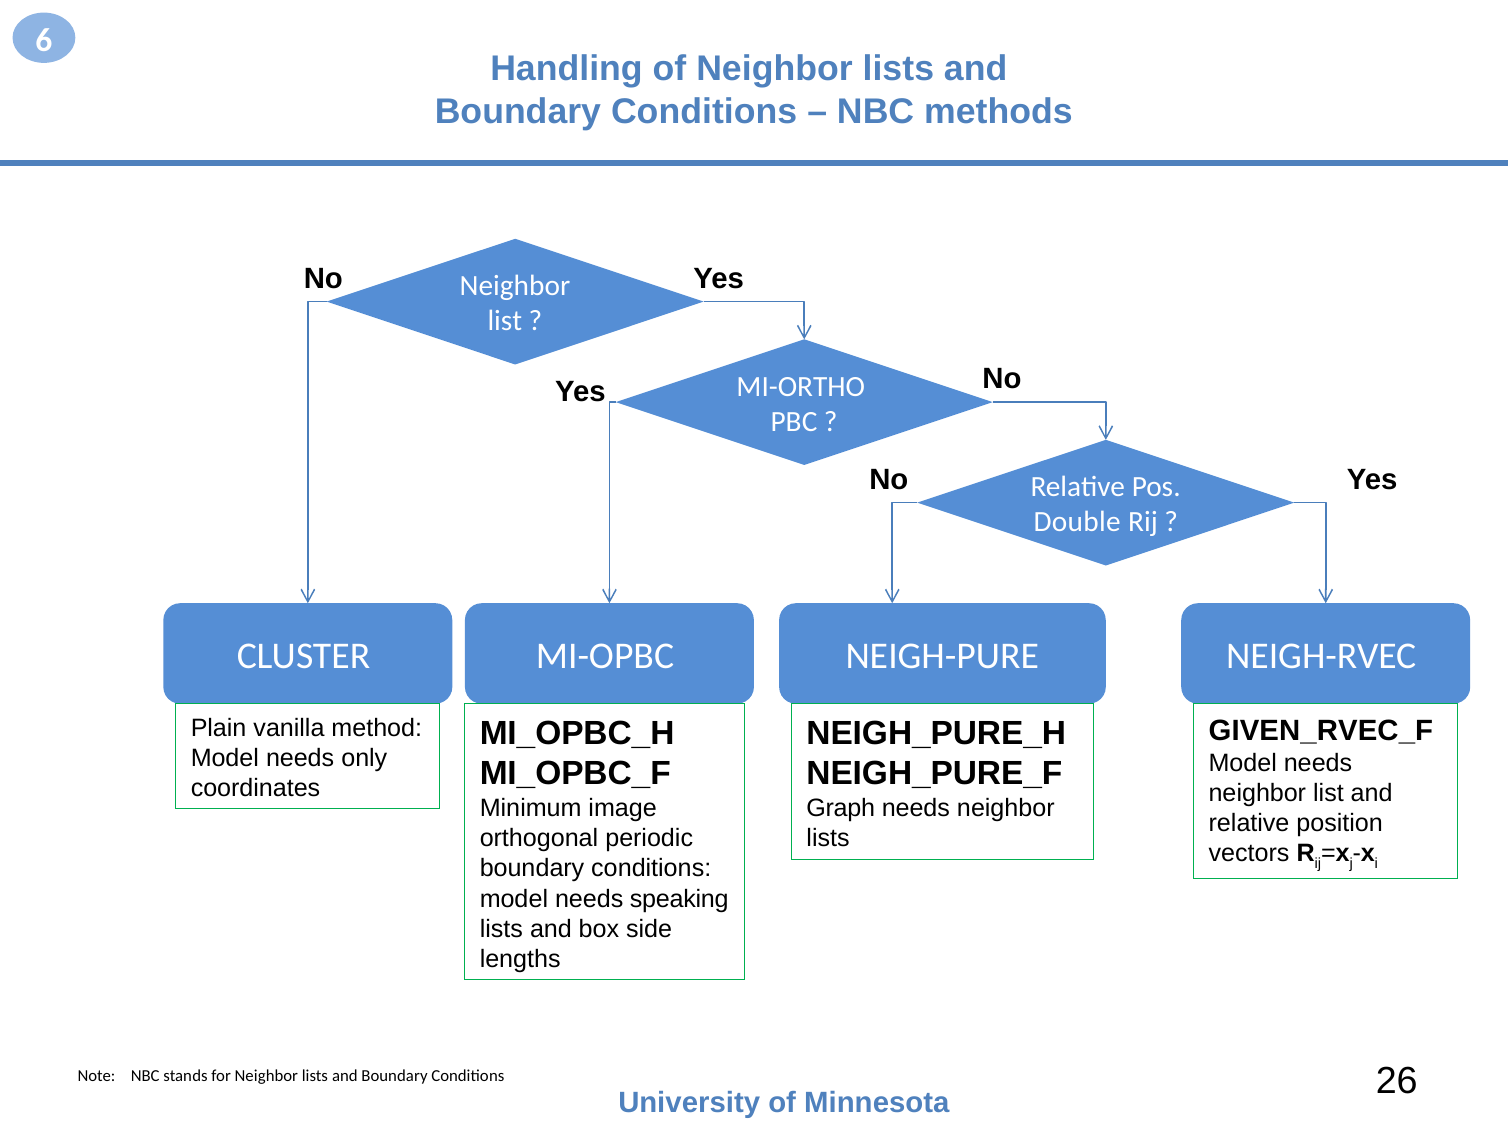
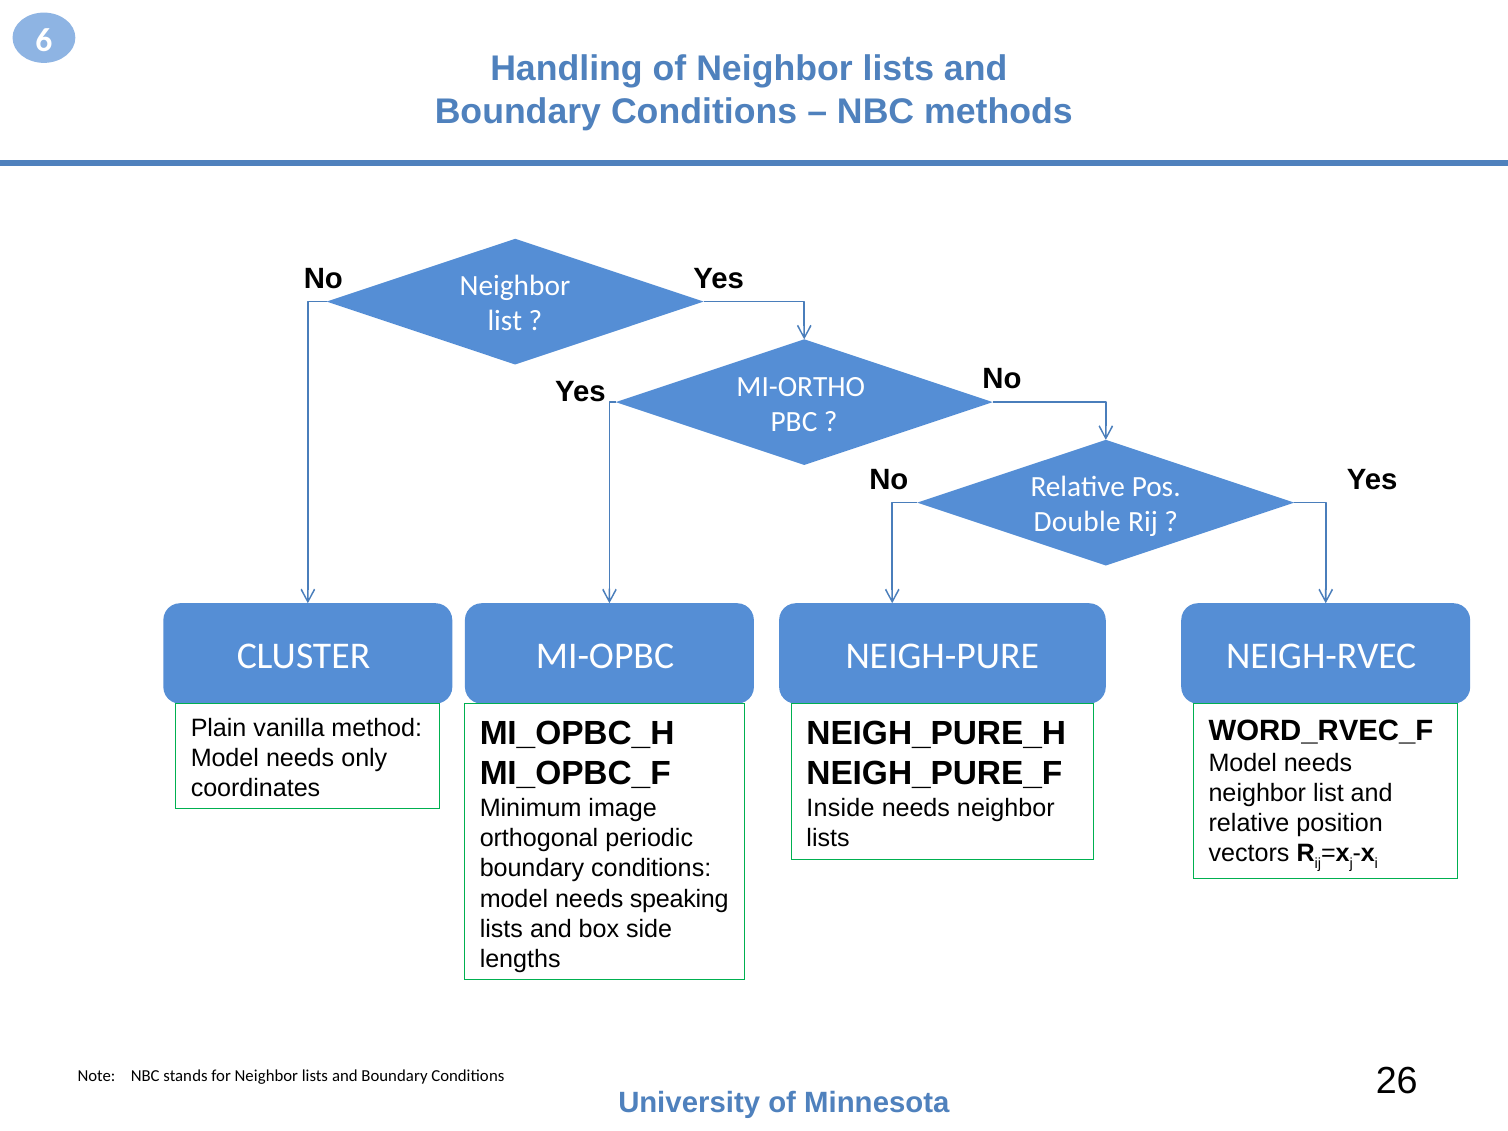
GIVEN_RVEC_F: GIVEN_RVEC_F -> WORD_RVEC_F (1321, 731)
Graph: Graph -> Inside (841, 808)
